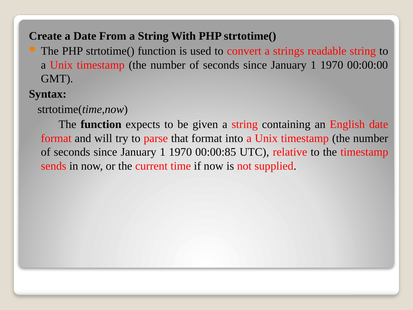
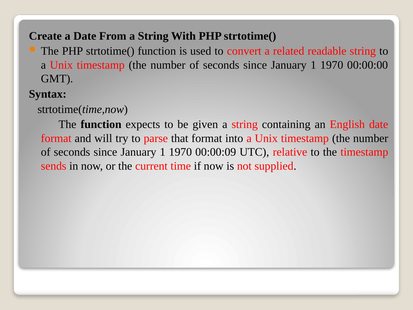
strings: strings -> related (289, 51)
00:00:85: 00:00:85 -> 00:00:09 (216, 152)
